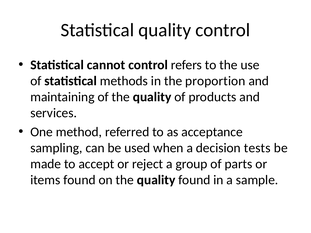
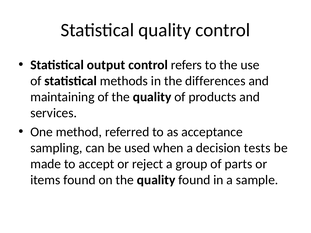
cannot: cannot -> output (106, 65)
proportion: proportion -> differences (215, 81)
